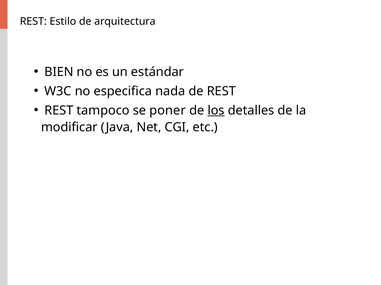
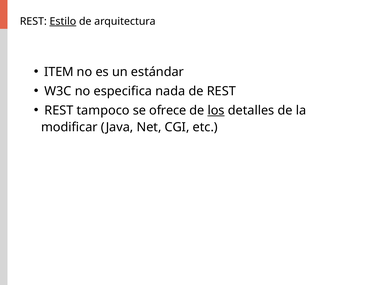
Estilo underline: none -> present (63, 21)
BIEN: BIEN -> ITEM (59, 72)
poner: poner -> ofrece (168, 111)
